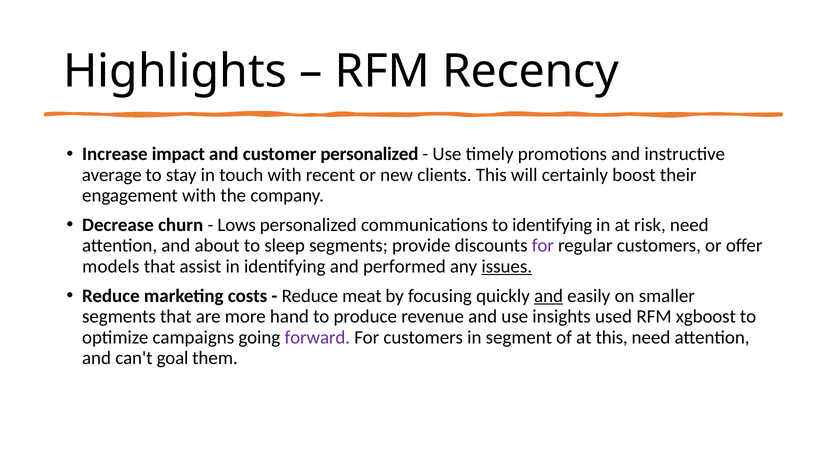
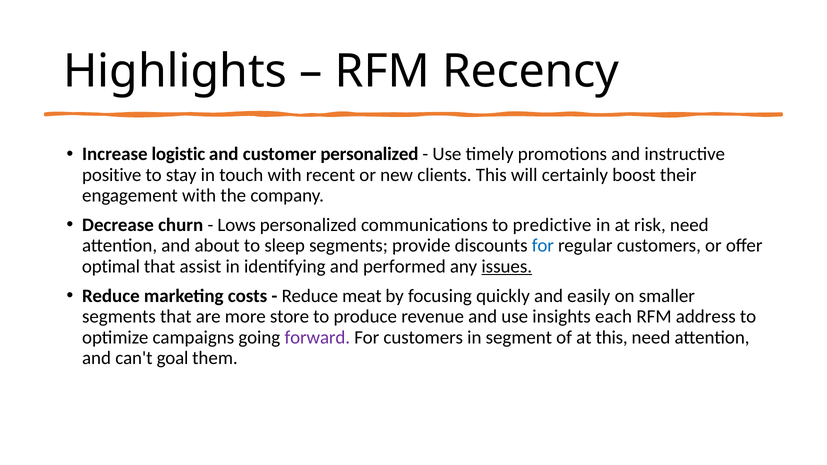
impact: impact -> logistic (178, 154)
average: average -> positive (112, 175)
to identifying: identifying -> predictive (552, 225)
for colour: purple -> blue (543, 246)
models: models -> optimal (111, 267)
and underline: present -> none (549, 296)
hand: hand -> store (290, 317)
used: used -> each (614, 317)
xgboost: xgboost -> address (706, 317)
